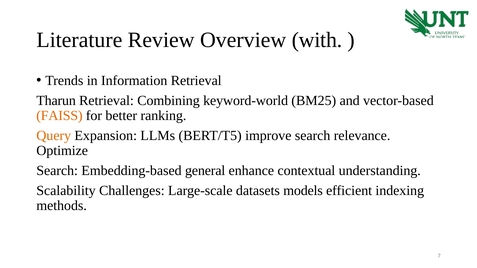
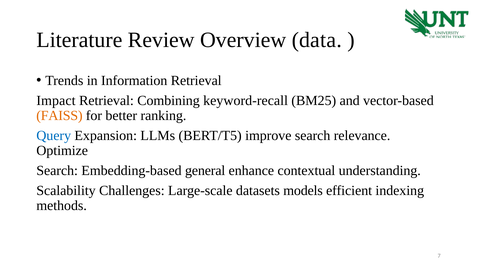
with: with -> data (317, 40)
Tharun: Tharun -> Impact (56, 101)
keyword-world: keyword-world -> keyword-recall (246, 101)
Query colour: orange -> blue (54, 136)
